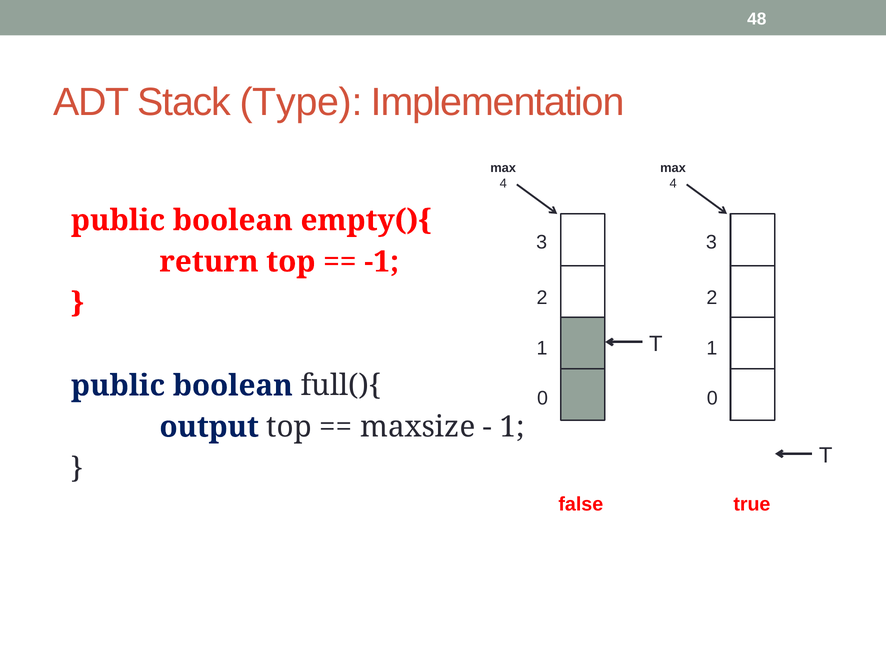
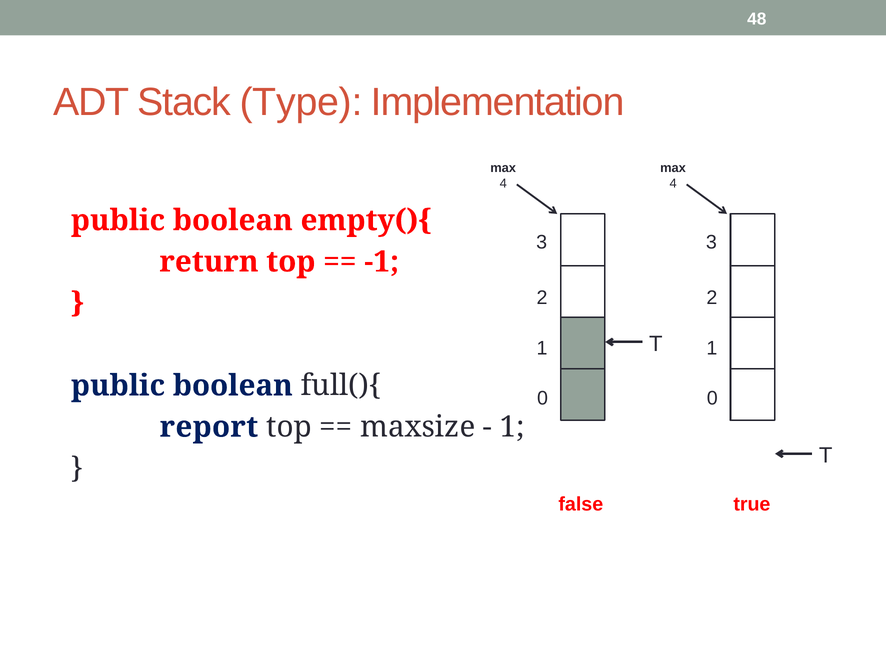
output: output -> report (209, 427)
